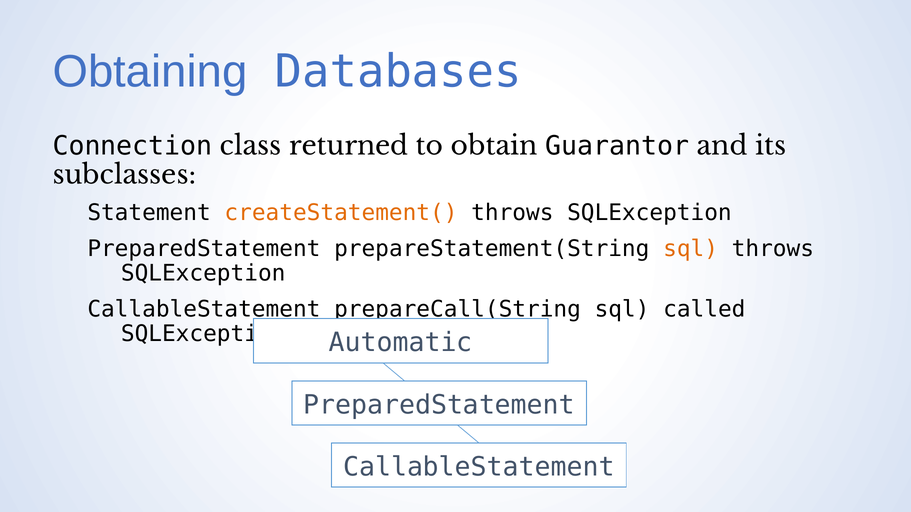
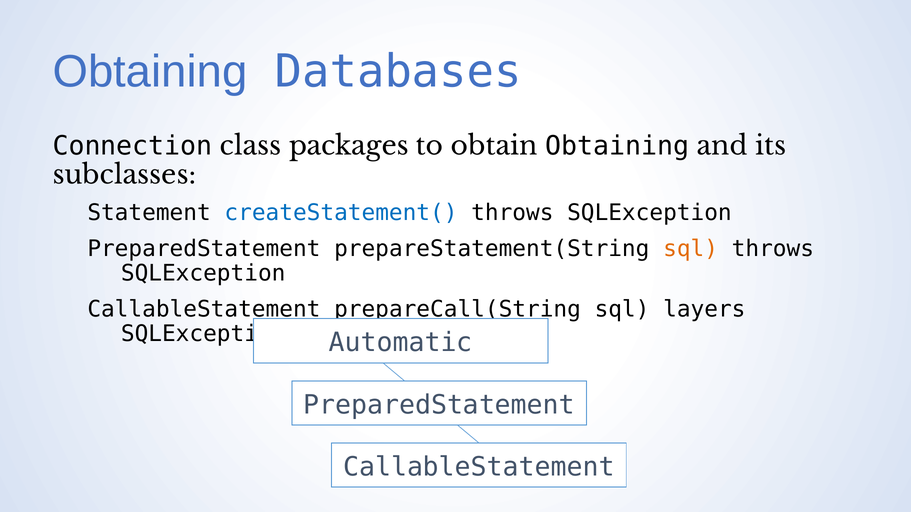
returned: returned -> packages (349, 146)
obtain Guarantor: Guarantor -> Obtaining (617, 146)
createStatement( colour: orange -> blue (341, 213)
called: called -> layers (704, 309)
